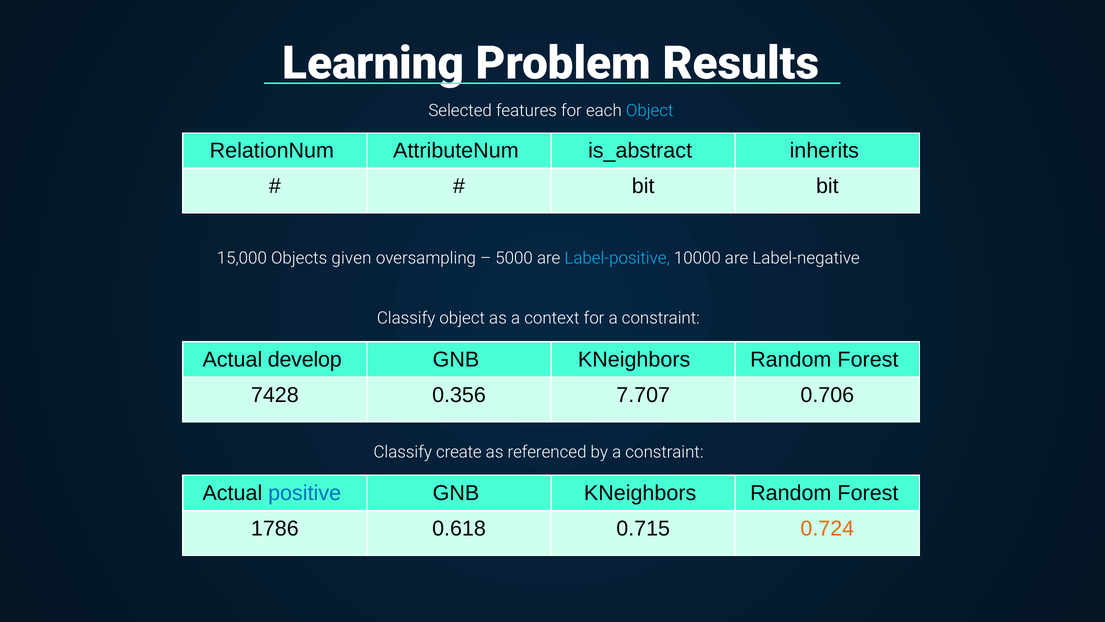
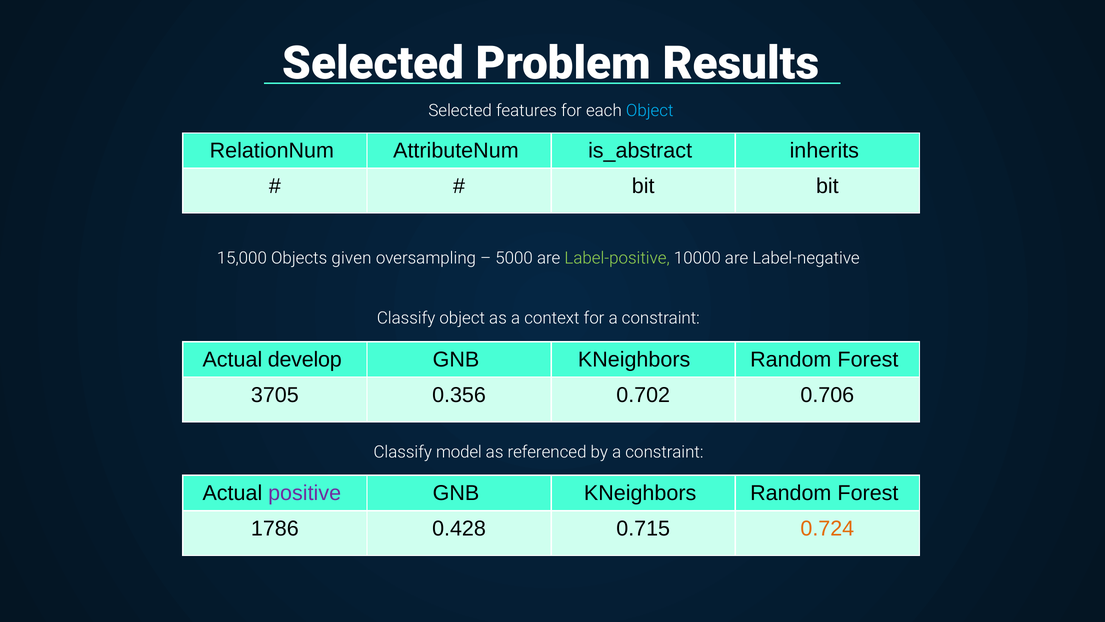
Learning: Learning -> Selected (373, 63)
Label-positive colour: light blue -> light green (617, 258)
7428: 7428 -> 3705 (275, 395)
7.707: 7.707 -> 0.702 (643, 395)
create: create -> model (459, 452)
positive colour: blue -> purple (305, 493)
0.618: 0.618 -> 0.428 (459, 528)
